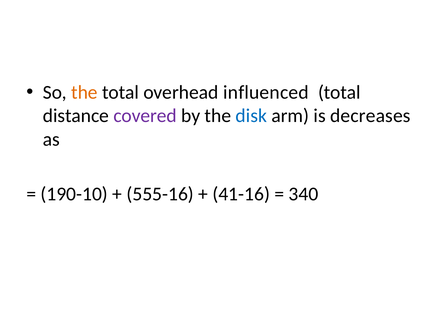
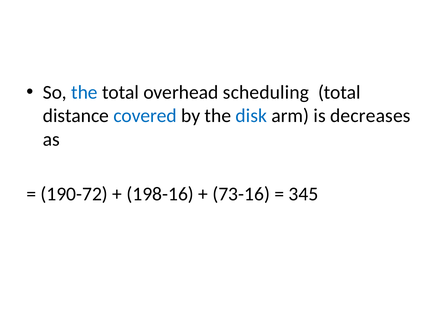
the colour: orange -> blue (84, 92)
influenced: influenced -> scheduling (266, 92)
covered colour: purple -> blue (145, 116)
190-10: 190-10 -> 190-72 (74, 194)
555-16: 555-16 -> 198-16 (160, 194)
41-16: 41-16 -> 73-16 (241, 194)
340: 340 -> 345 (303, 194)
